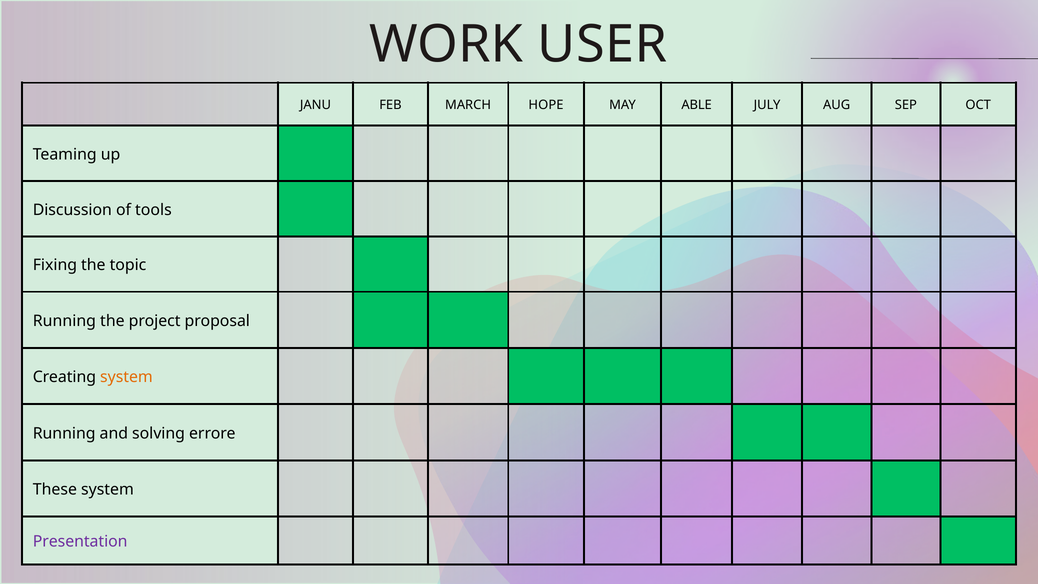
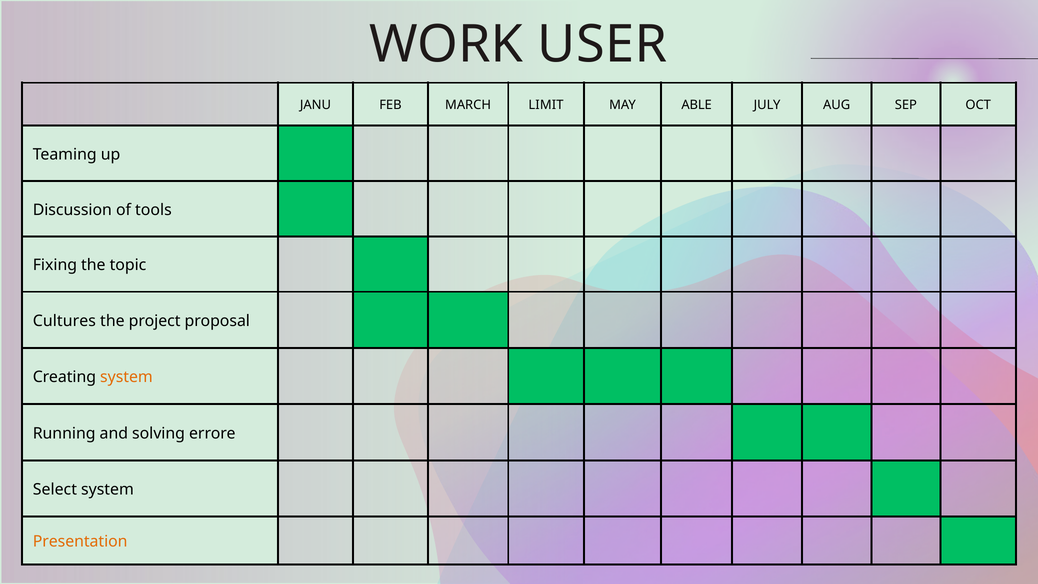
HOPE: HOPE -> LIMIT (546, 105)
Running: Running -> Cultures (64, 321)
These: These -> Select (55, 489)
Presentation colour: purple -> orange (80, 542)
